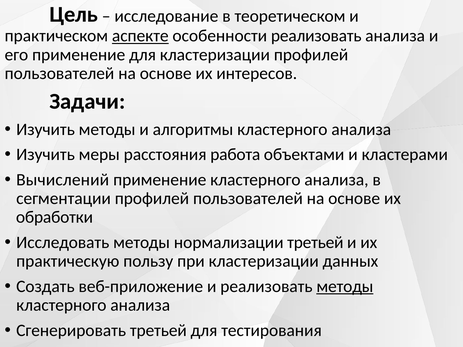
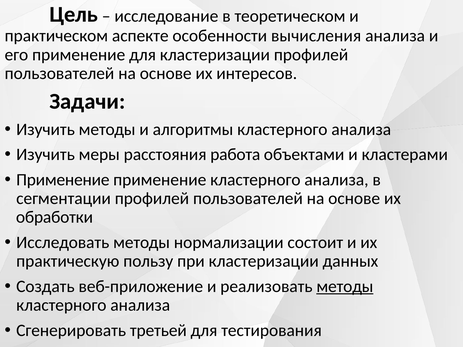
аспекте underline: present -> none (140, 36)
особенности реализовать: реализовать -> вычисления (316, 36)
Вычислений: Вычислений -> Применение (63, 180)
нормализации третьей: третьей -> состоит (315, 243)
